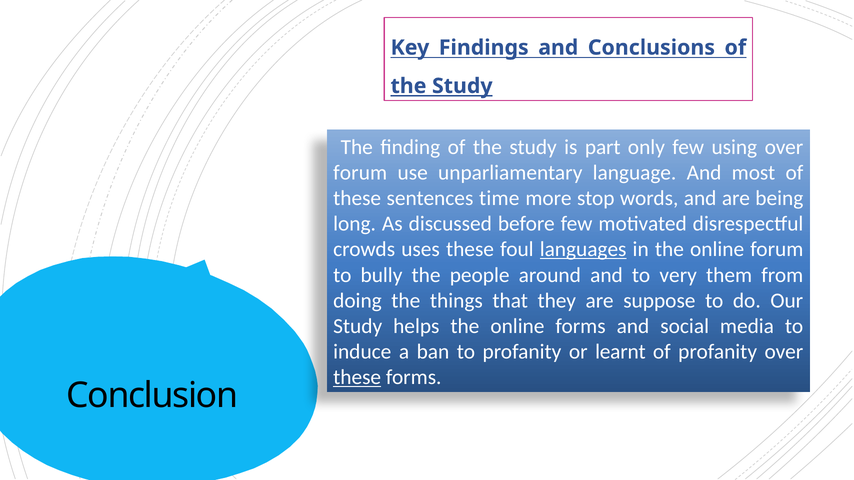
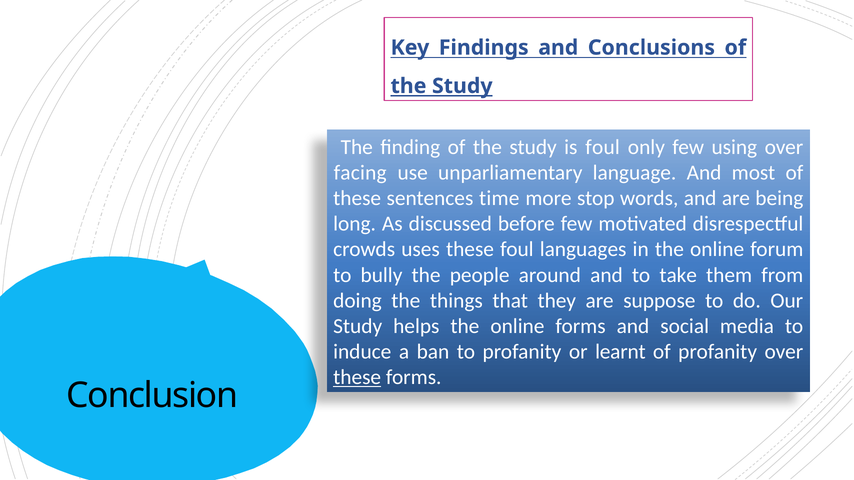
is part: part -> foul (603, 147)
forum: forum -> facing (360, 173)
languages underline: present -> none (583, 250)
very: very -> take (678, 275)
